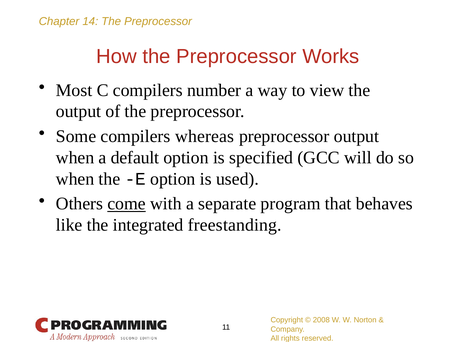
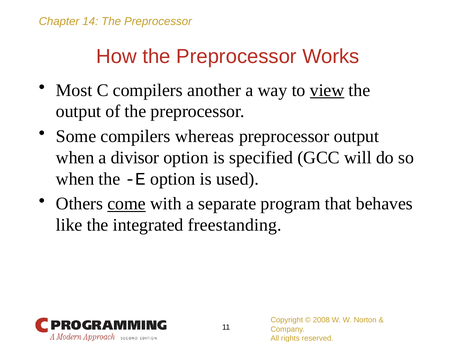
number: number -> another (214, 90)
view underline: none -> present (327, 90)
default: default -> divisor (135, 158)
